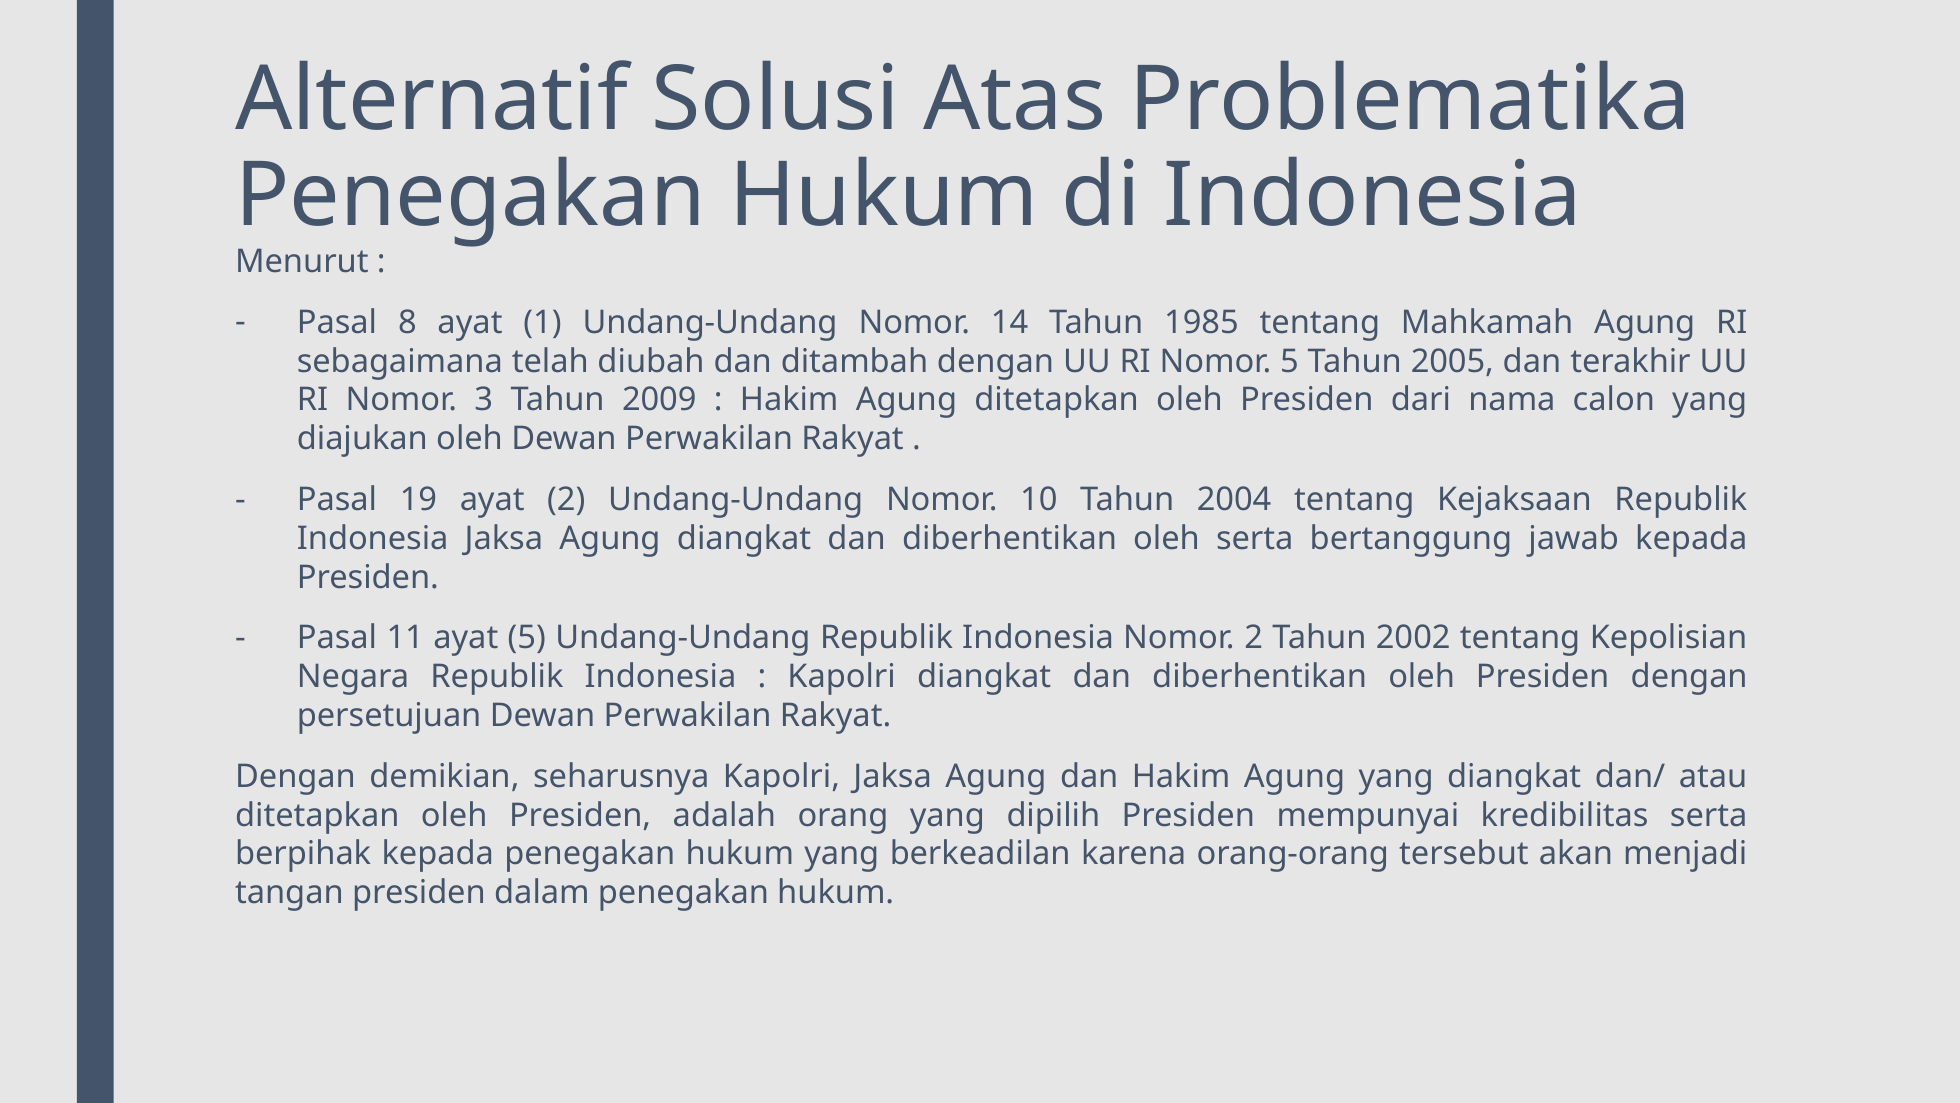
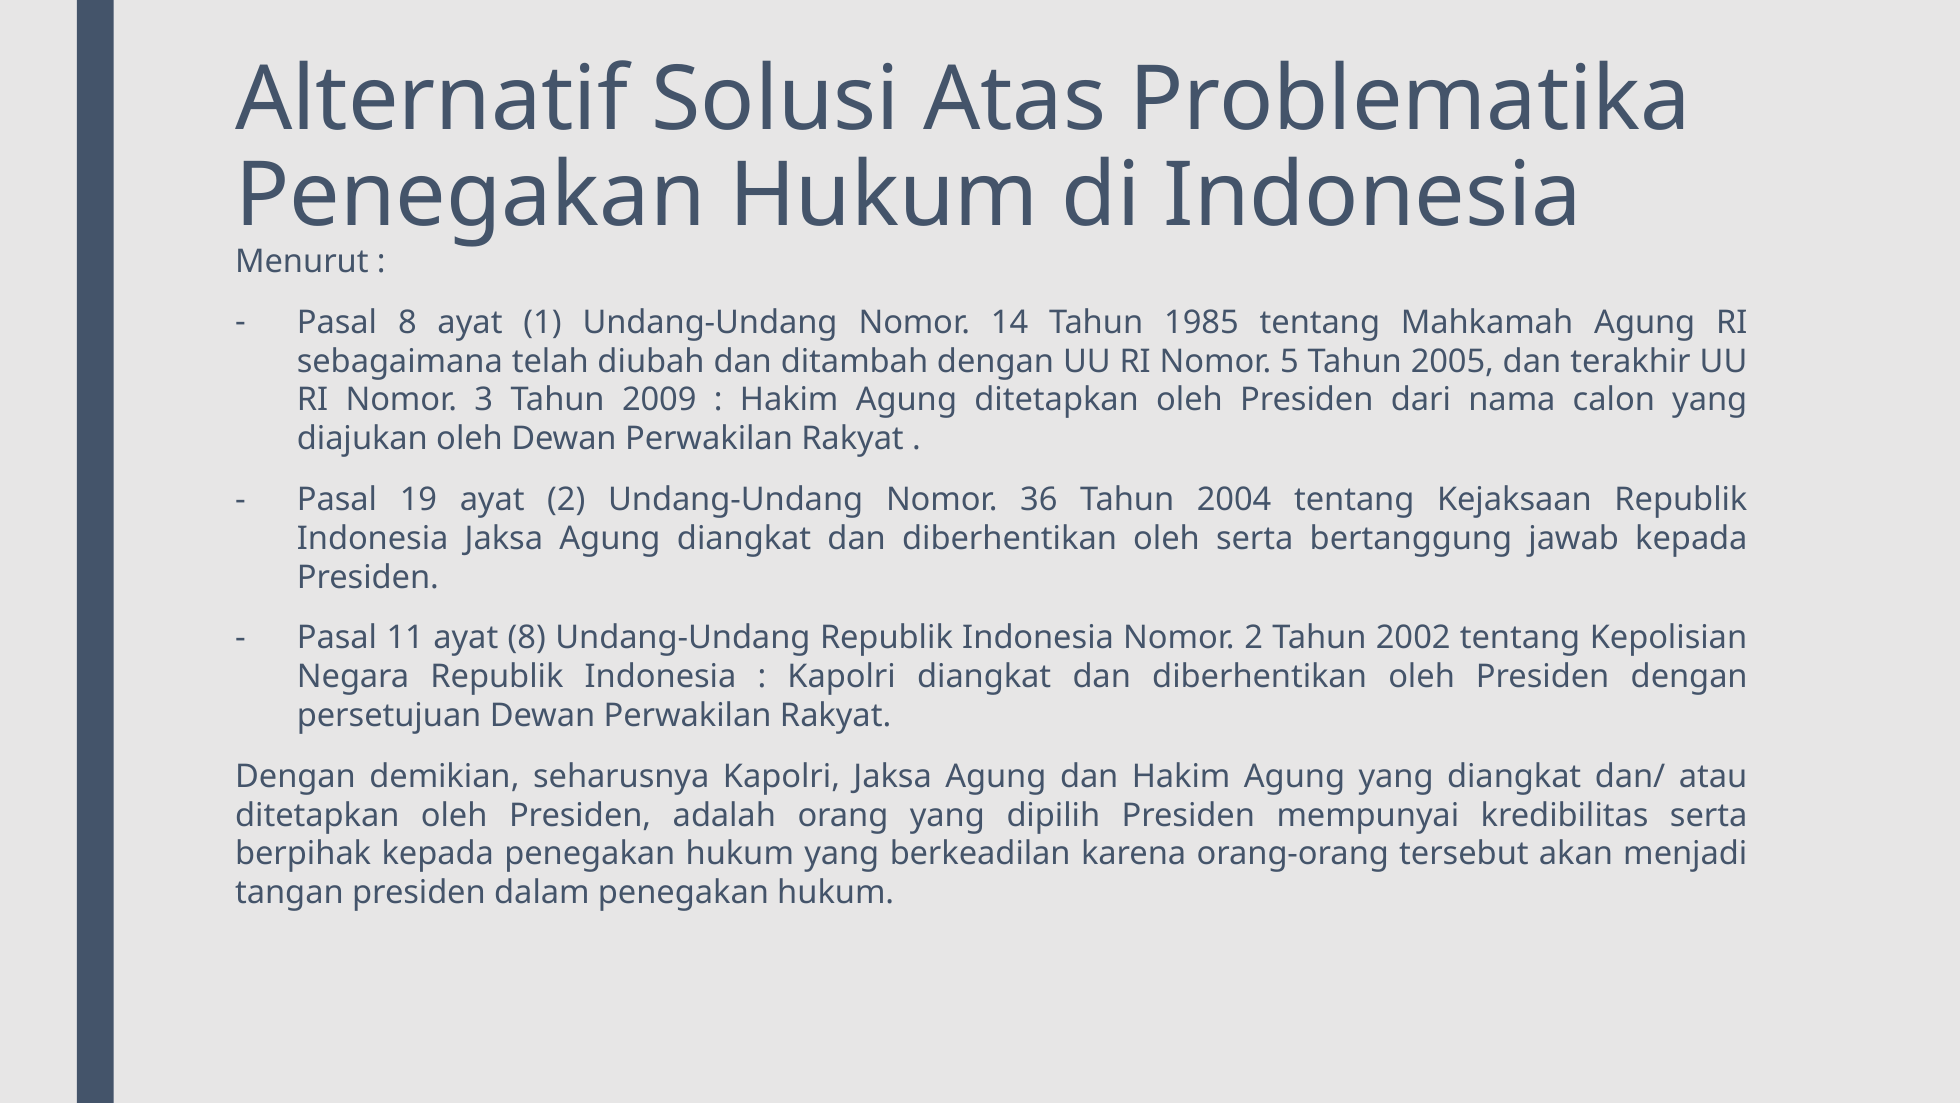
10: 10 -> 36 (1039, 499)
ayat 5: 5 -> 8 (527, 638)
